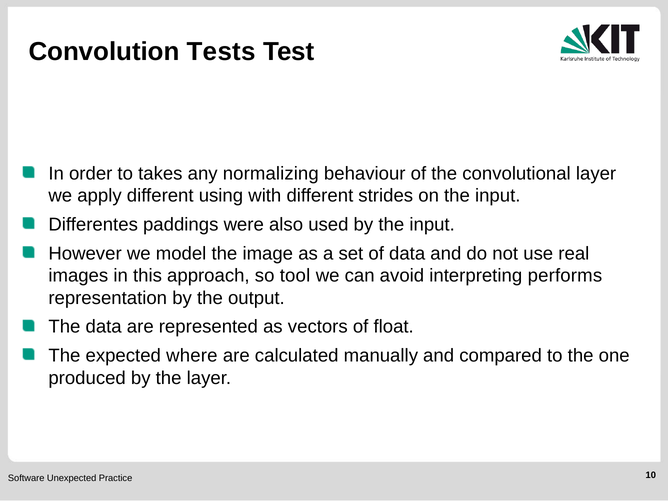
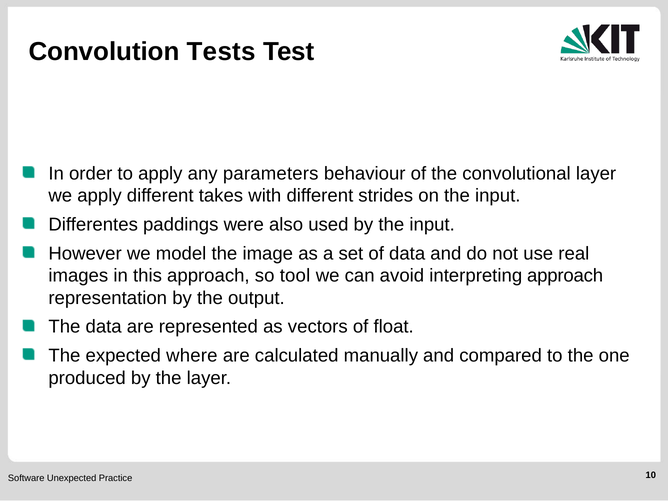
to takes: takes -> apply (160, 174)
normalizing: normalizing -> parameters (271, 174)
using: using -> takes (221, 196)
interpreting performs: performs -> approach (565, 276)
